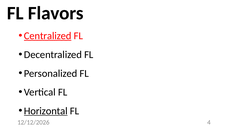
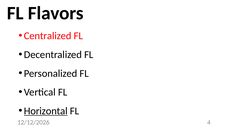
Centralized underline: present -> none (48, 36)
